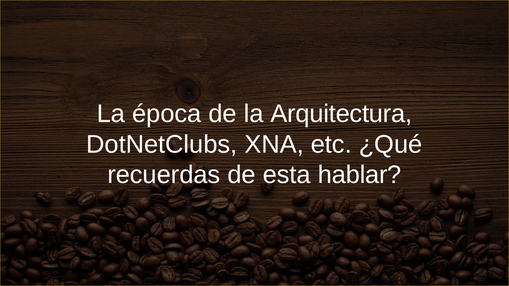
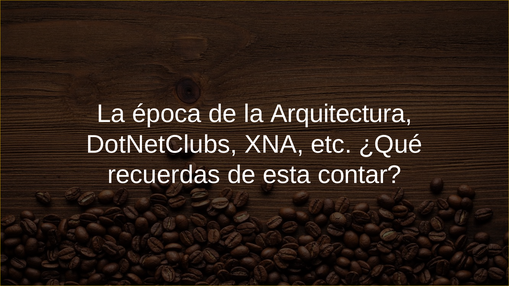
hablar: hablar -> contar (360, 175)
